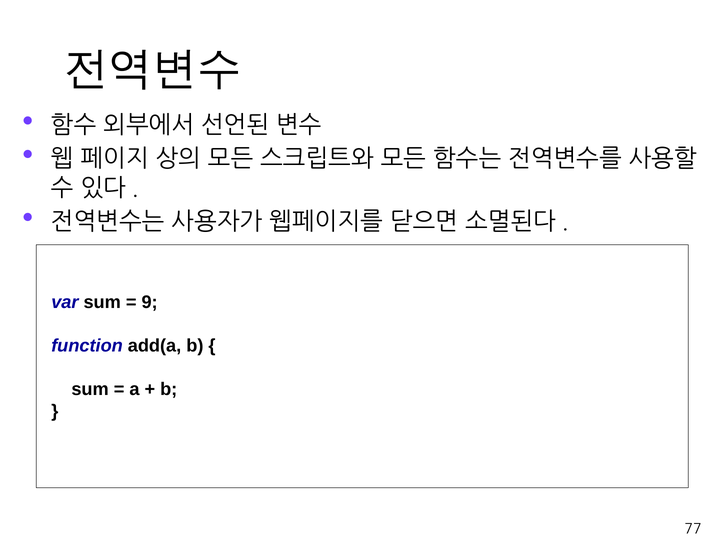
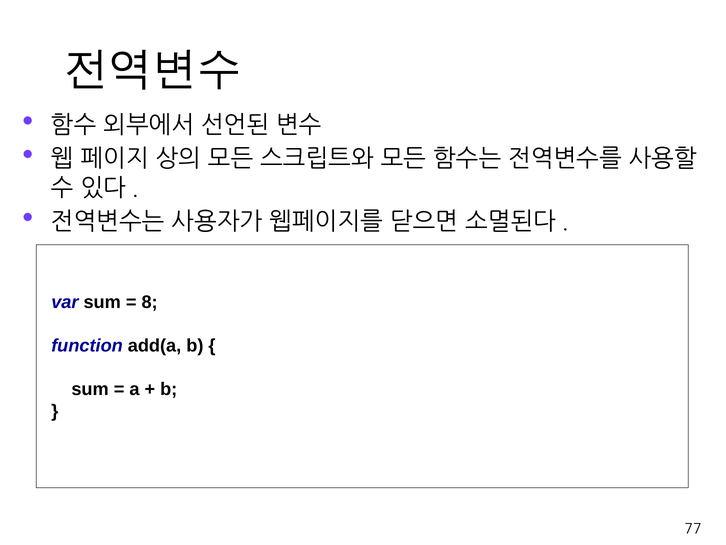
9: 9 -> 8 (150, 302)
